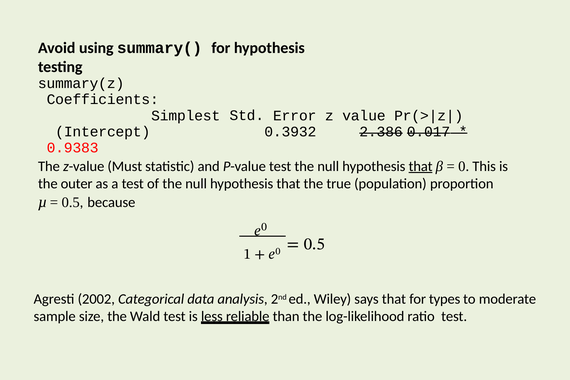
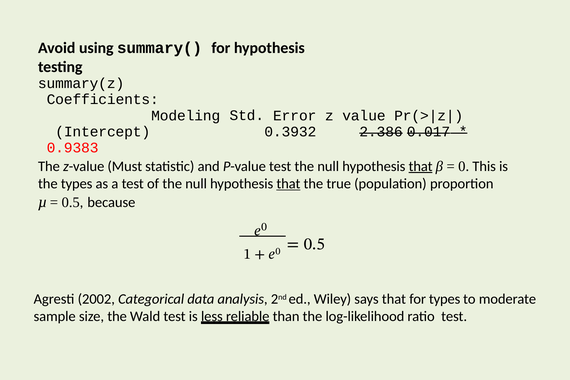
Simplest: Simplest -> Modeling (186, 116)
the outer: outer -> types (77, 184)
that underline: none -> present (288, 184)
